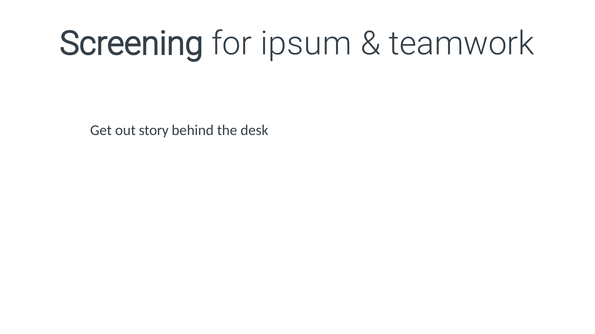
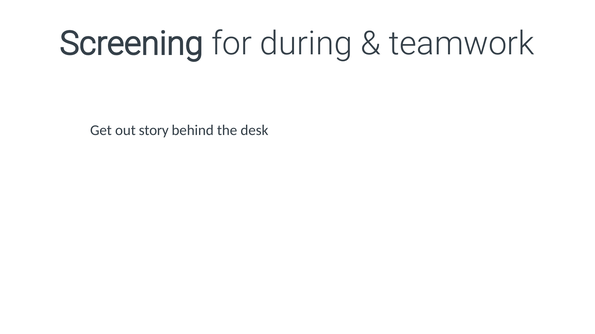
ipsum: ipsum -> during (306, 44)
